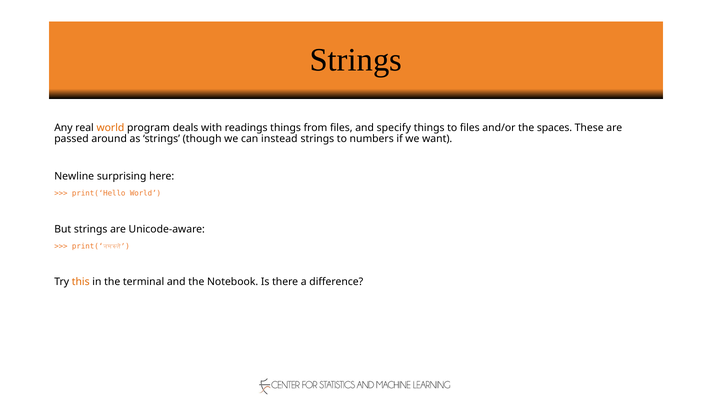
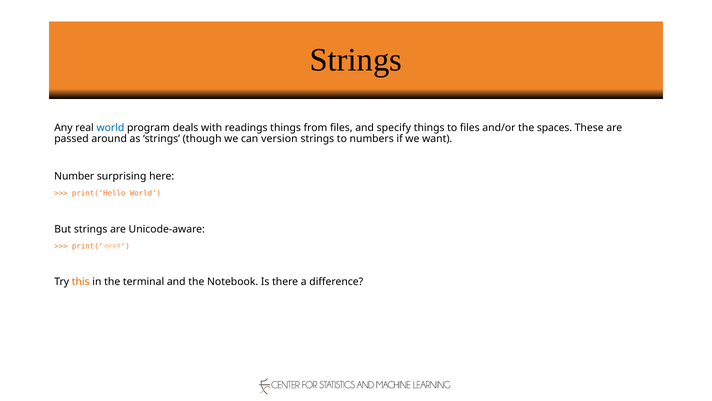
world colour: orange -> blue (110, 128)
instead: instead -> version (279, 139)
Newline: Newline -> Number (74, 176)
